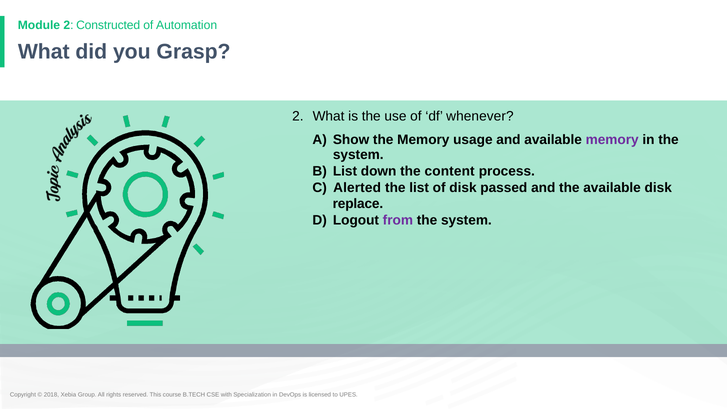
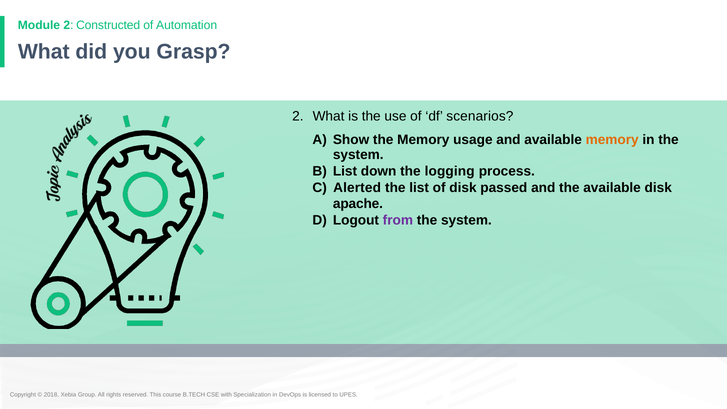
whenever: whenever -> scenarios (480, 116)
memory colour: purple -> orange (612, 140)
content: content -> logging (450, 171)
replace: replace -> apache (358, 204)
